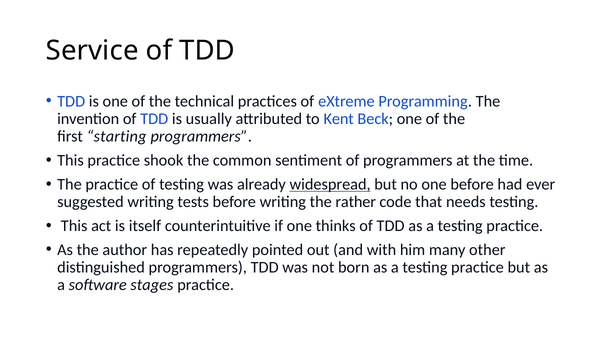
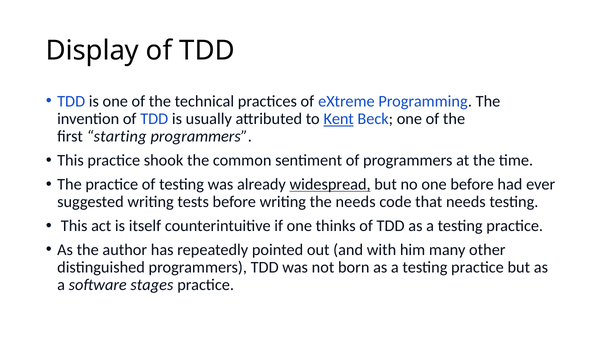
Service: Service -> Display (92, 51)
Kent underline: none -> present (339, 119)
the rather: rather -> needs (356, 202)
